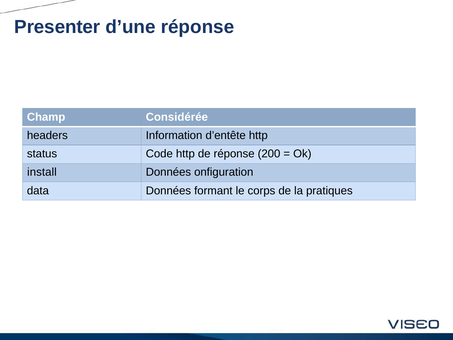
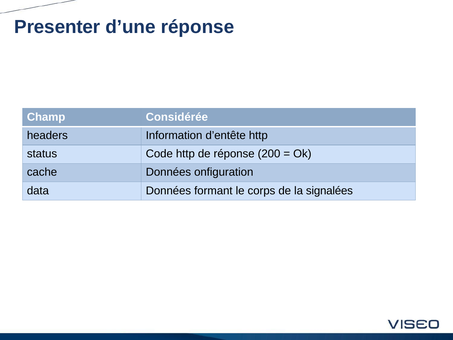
install: install -> cache (42, 172)
pratiques: pratiques -> signalées (329, 190)
